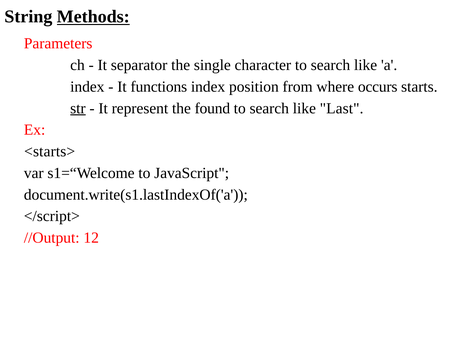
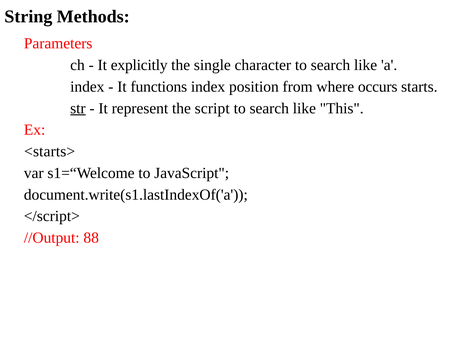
Methods underline: present -> none (93, 17)
separator: separator -> explicitly (139, 65)
found: found -> script (212, 108)
Last: Last -> This (342, 108)
12: 12 -> 88 (91, 238)
